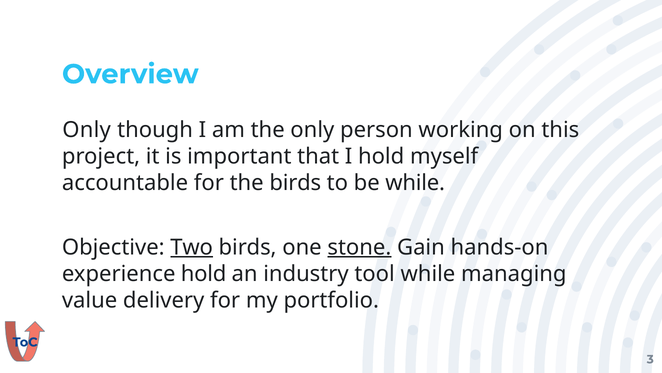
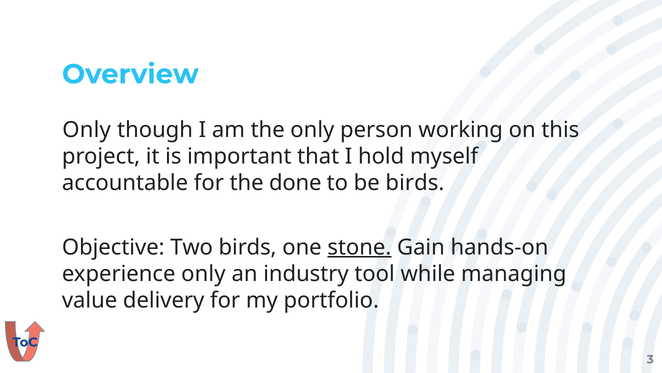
the birds: birds -> done (295, 183)
be while: while -> birds (415, 183)
Two underline: present -> none (192, 247)
experience hold: hold -> only (203, 273)
